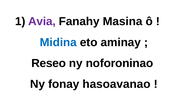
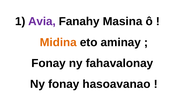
Midina colour: blue -> orange (58, 43)
Reseo: Reseo -> Fonay (49, 64)
noforoninao: noforoninao -> fahavalonay (119, 64)
